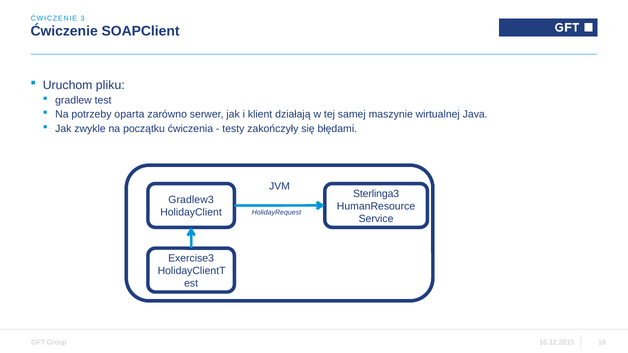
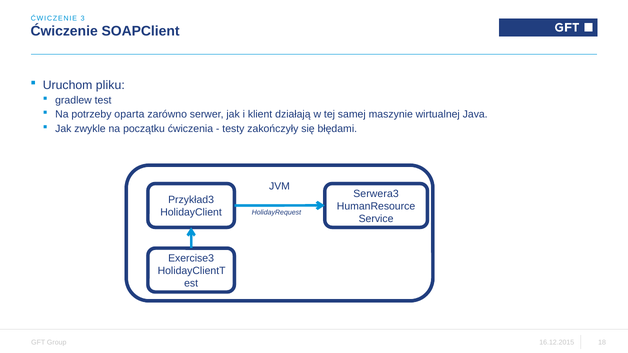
Sterlinga3: Sterlinga3 -> Serwera3 (376, 194)
Gradlew3: Gradlew3 -> Przykład3 (191, 200)
